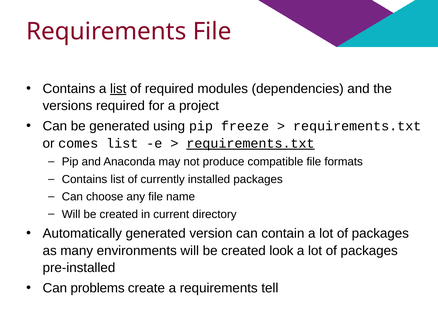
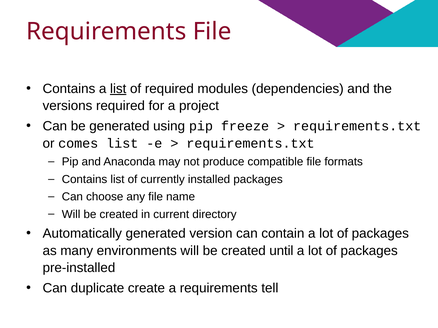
requirements.txt underline: present -> none (250, 144)
look: look -> until (281, 251)
problems: problems -> duplicate (98, 289)
